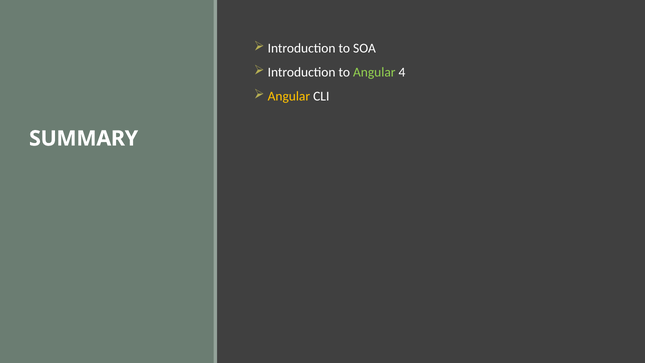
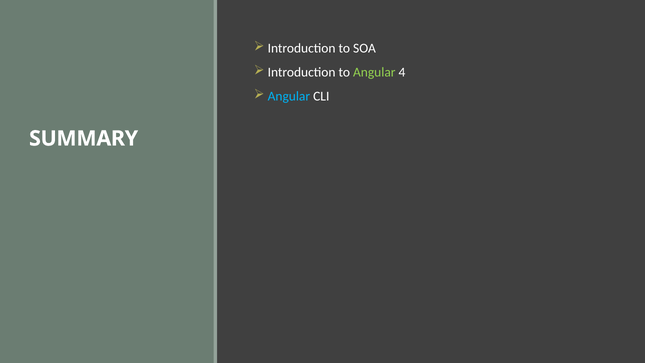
Angular colour: yellow -> light blue (289, 96)
